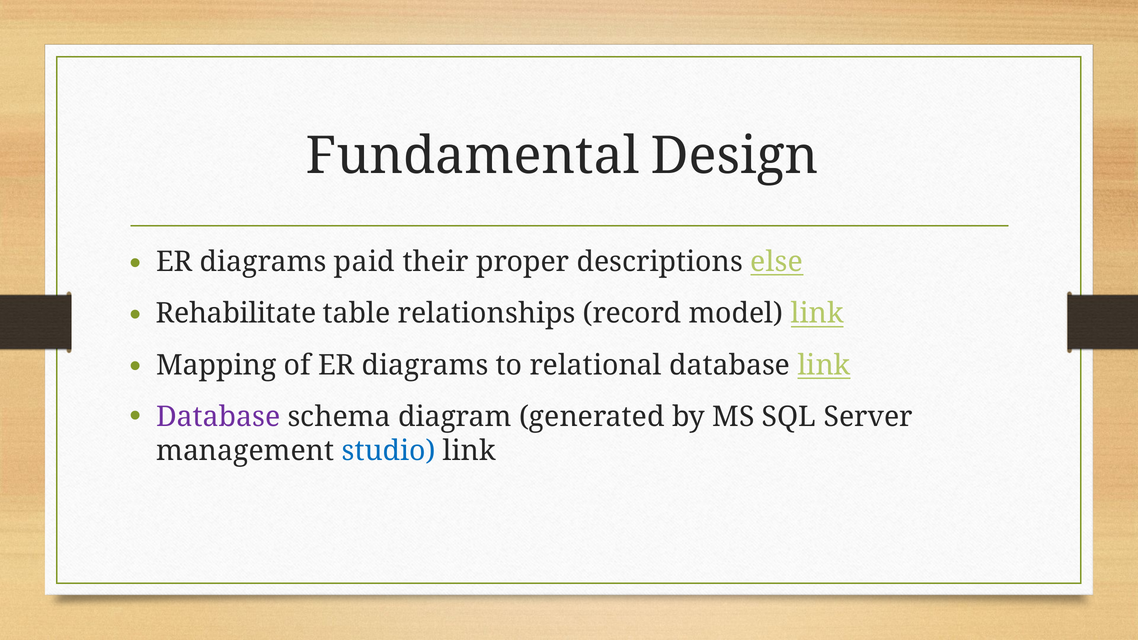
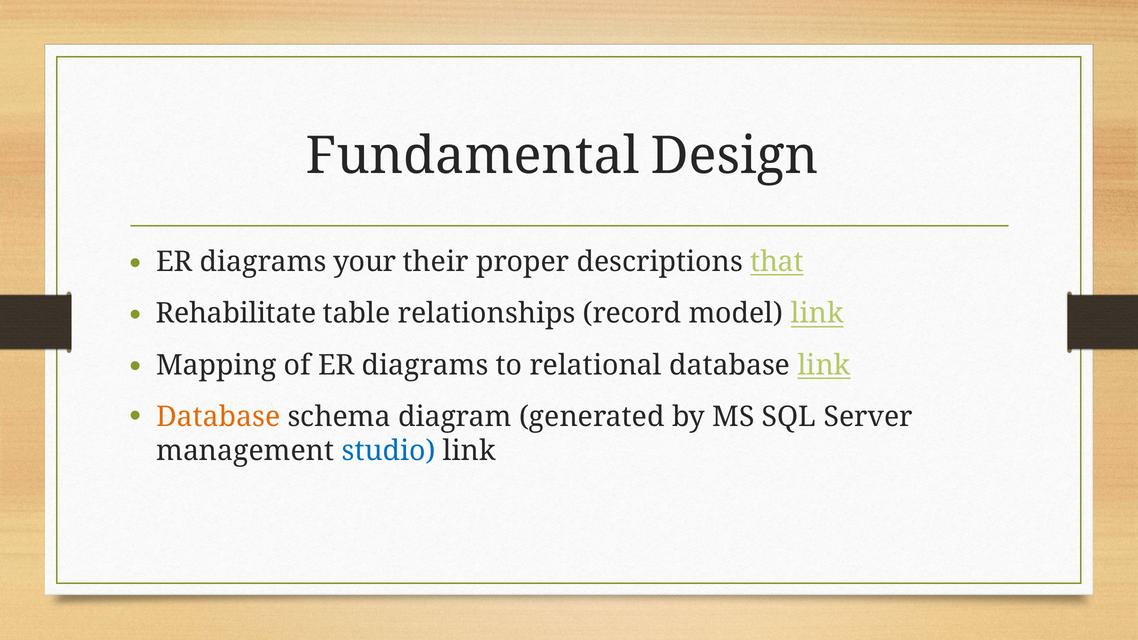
paid: paid -> your (365, 262)
else: else -> that (777, 262)
Database colour: purple -> orange (218, 417)
